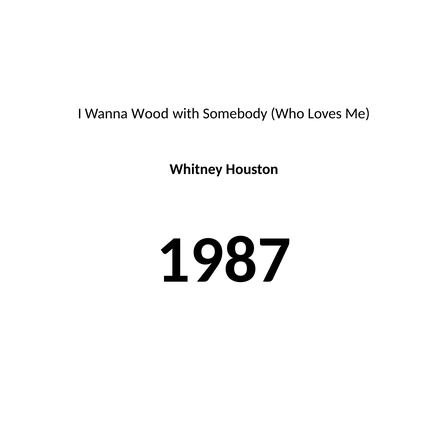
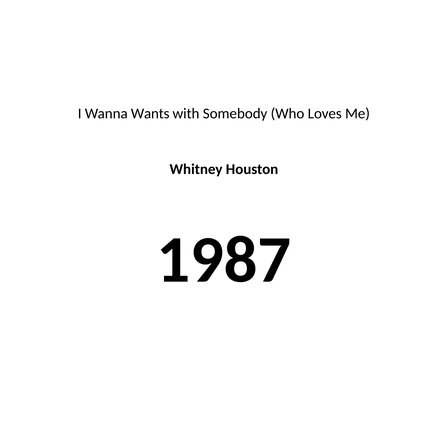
Wood: Wood -> Wants (150, 113)
